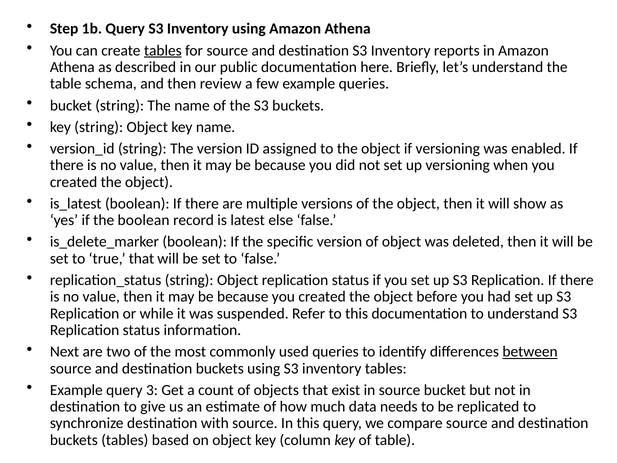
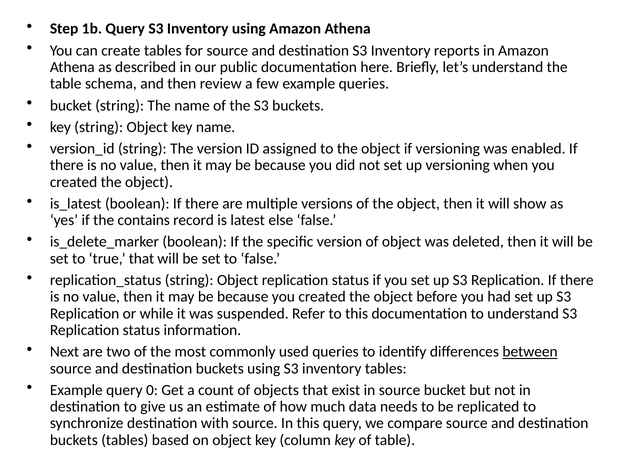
tables underline: present -> none (163, 50)
the boolean: boolean -> contains (144, 220)
3: 3 -> 0 (152, 390)
